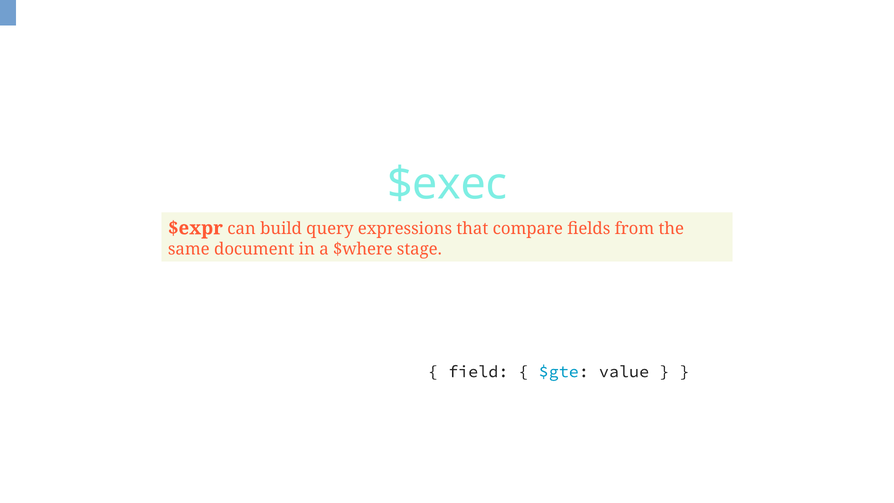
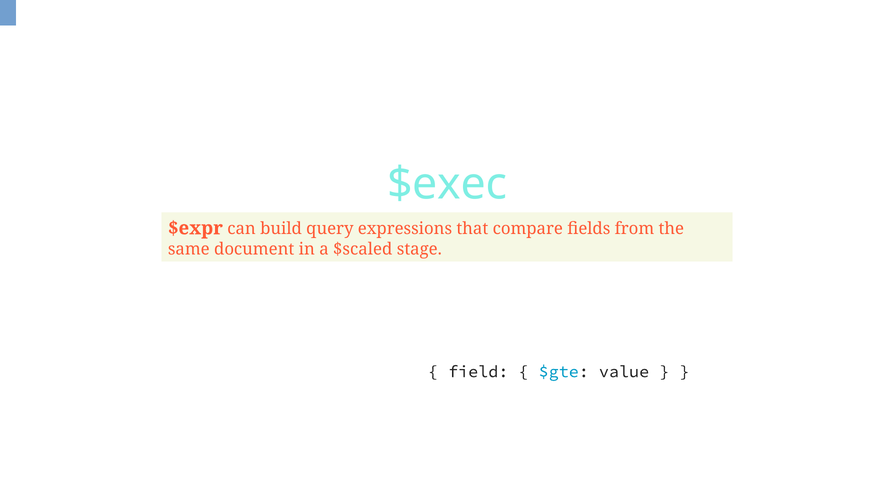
$where: $where -> $scaled (363, 249)
